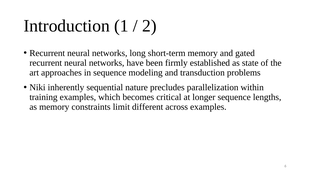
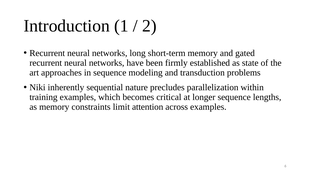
different: different -> attention (148, 107)
